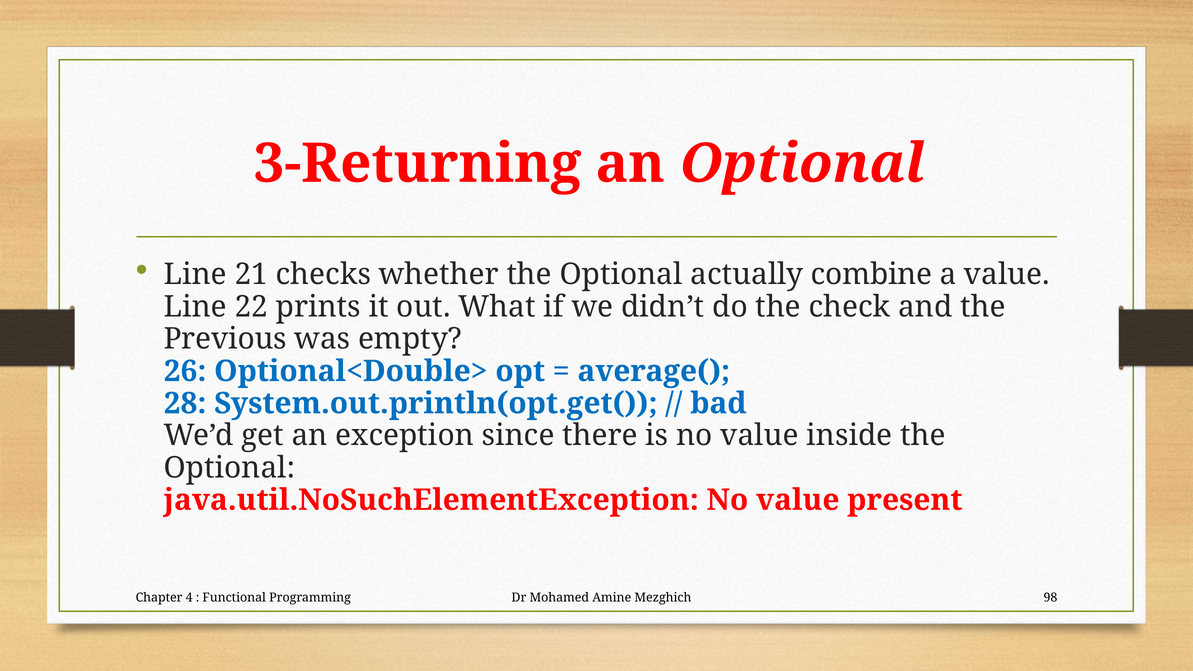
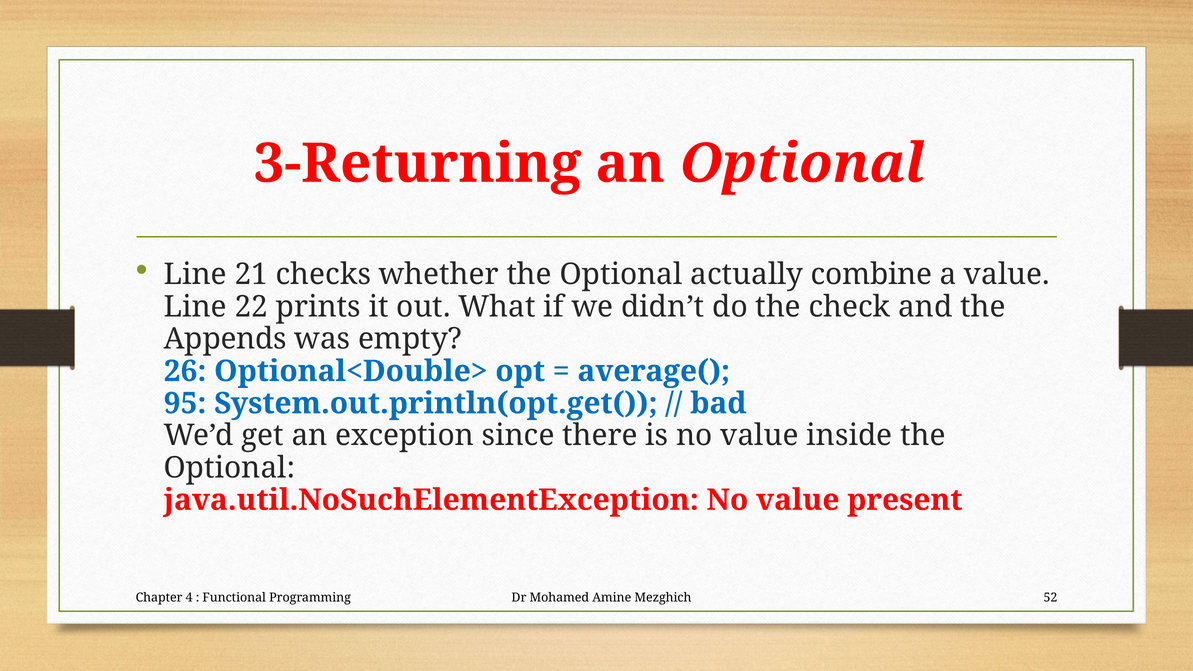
Previous: Previous -> Appends (225, 339)
28: 28 -> 95 (185, 403)
98: 98 -> 52 (1051, 598)
